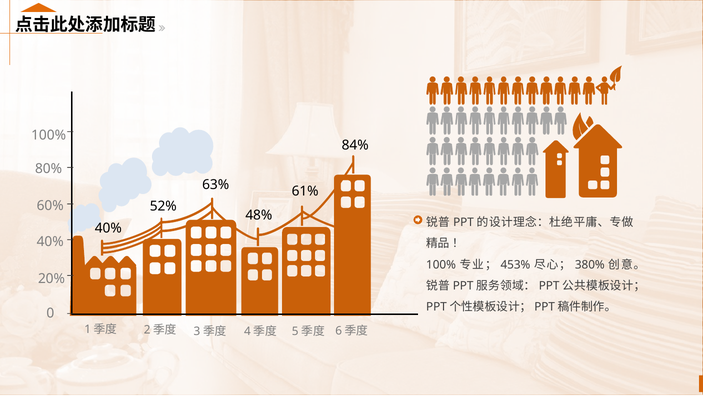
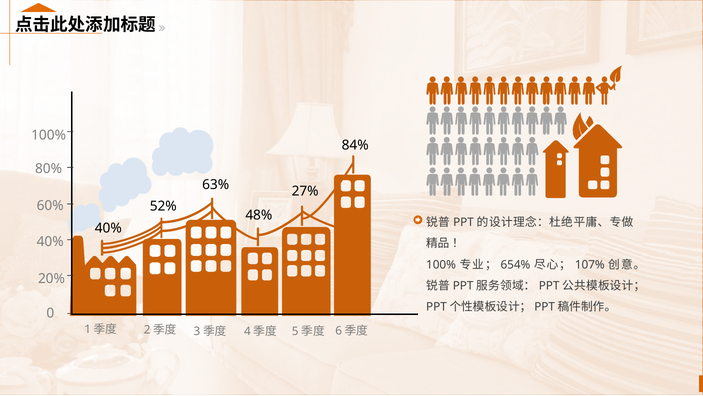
61%: 61% -> 27% (305, 191)
453%: 453% -> 654% (515, 264)
380%: 380% -> 107% (590, 264)
